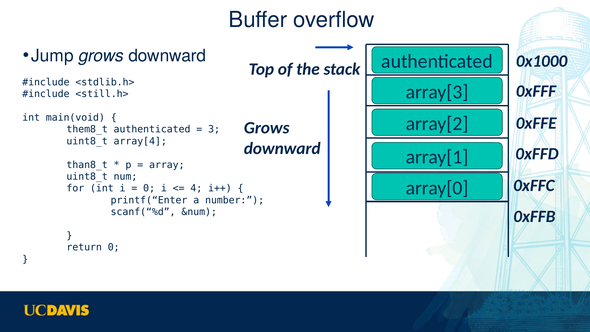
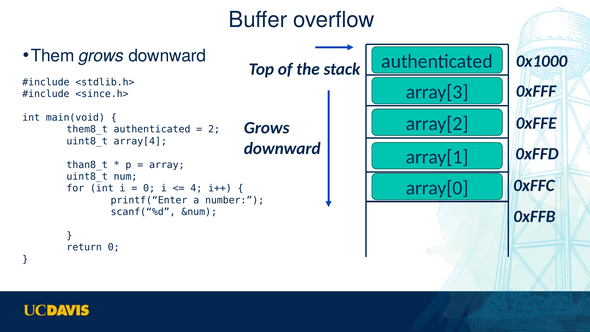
Jump: Jump -> Them (53, 56)
<still.h>: <still.h> -> <since.h> (102, 94)
3: 3 -> 2 (214, 129)
